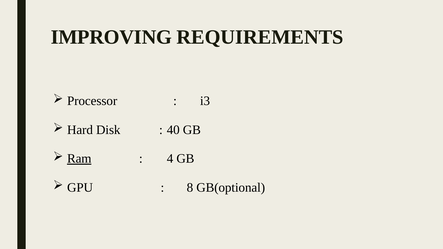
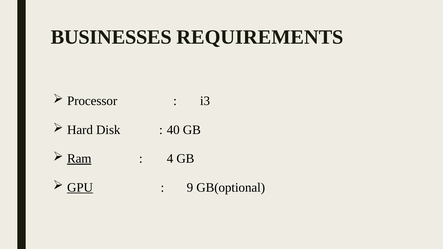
IMPROVING: IMPROVING -> BUSINESSES (111, 37)
GPU underline: none -> present (80, 188)
8: 8 -> 9 (190, 188)
